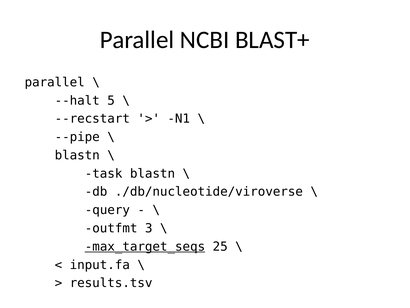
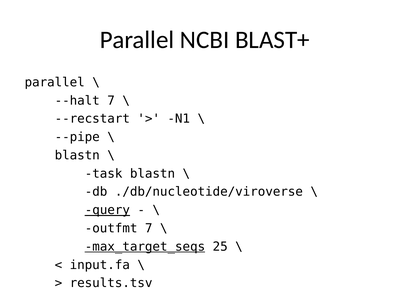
--halt 5: 5 -> 7 (111, 100)
query underline: none -> present (107, 210)
outfmt 3: 3 -> 7 (149, 228)
